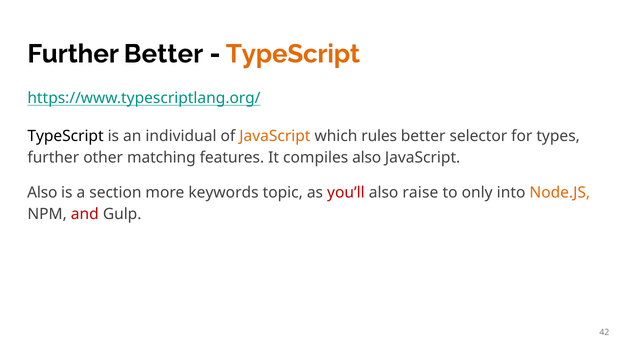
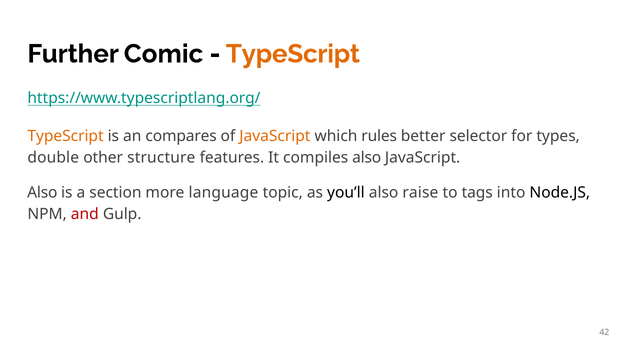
Further Better: Better -> Comic (164, 54)
TypeScript colour: black -> orange (66, 136)
individual: individual -> compares (181, 136)
further: further -> double (53, 157)
matching: matching -> structure (161, 157)
keywords: keywords -> language (223, 193)
you’ll colour: red -> black (346, 193)
only: only -> tags (477, 193)
Node.JS colour: orange -> black (560, 193)
